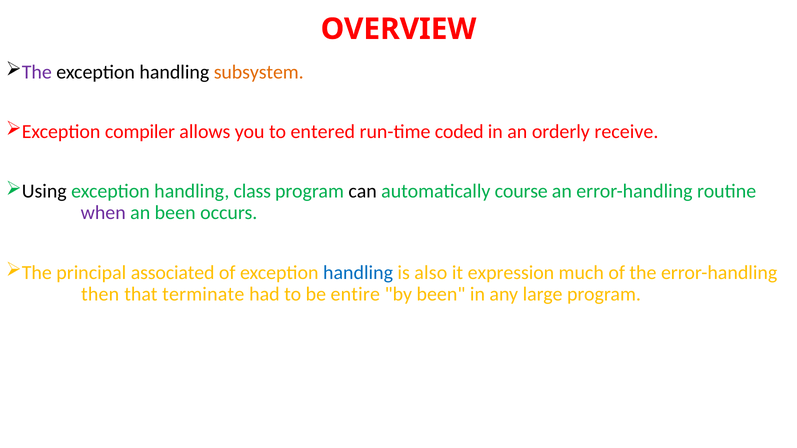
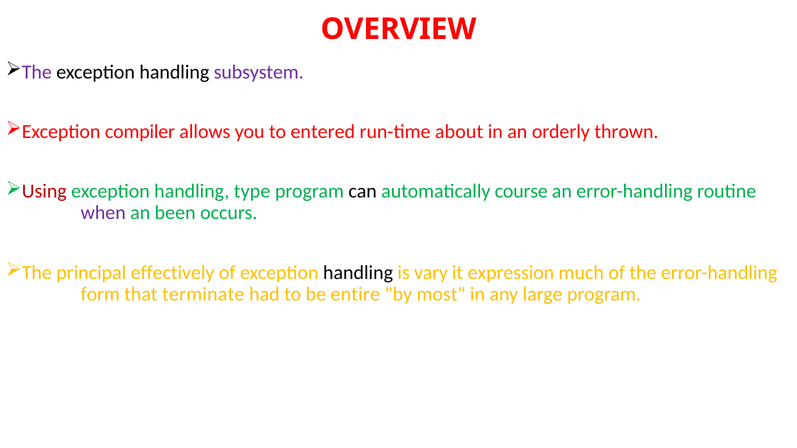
subsystem colour: orange -> purple (259, 72)
coded: coded -> about (459, 132)
receive: receive -> thrown (626, 132)
Using colour: black -> red (44, 192)
class: class -> type (252, 192)
associated: associated -> effectively (173, 273)
handling colour: blue -> black (358, 273)
also: also -> vary (431, 273)
then: then -> form (100, 294)
by been: been -> most (441, 294)
